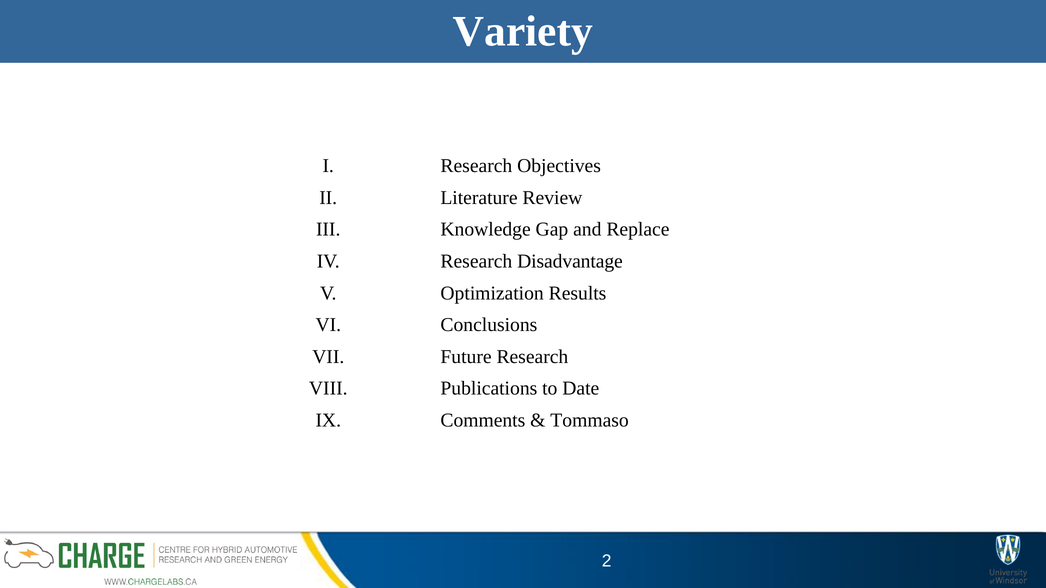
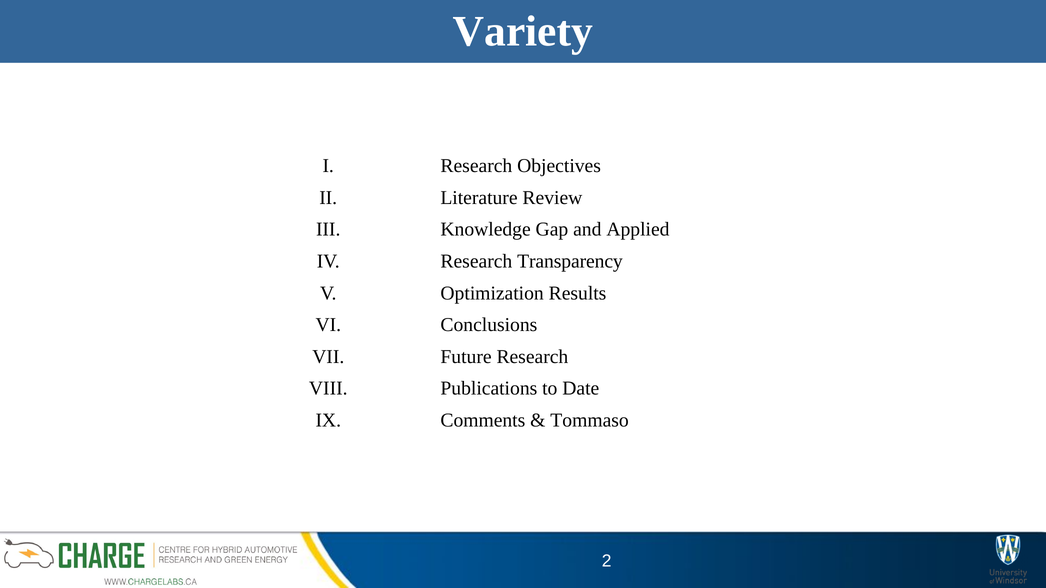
Replace: Replace -> Applied (638, 230)
Disadvantage: Disadvantage -> Transparency (570, 261)
